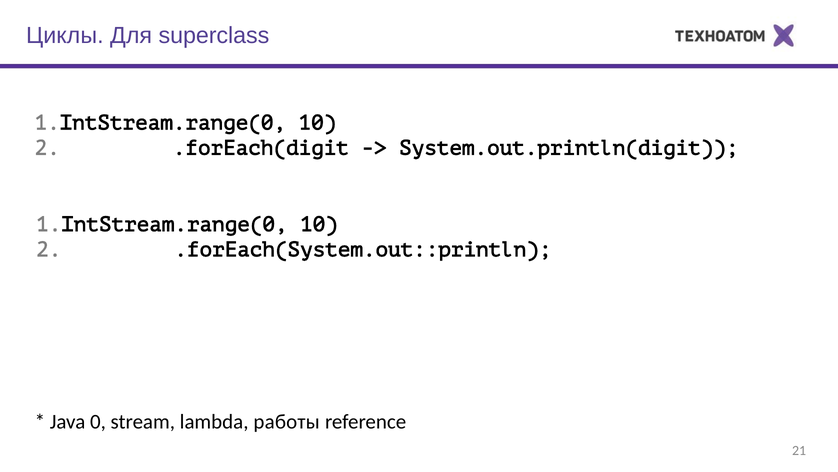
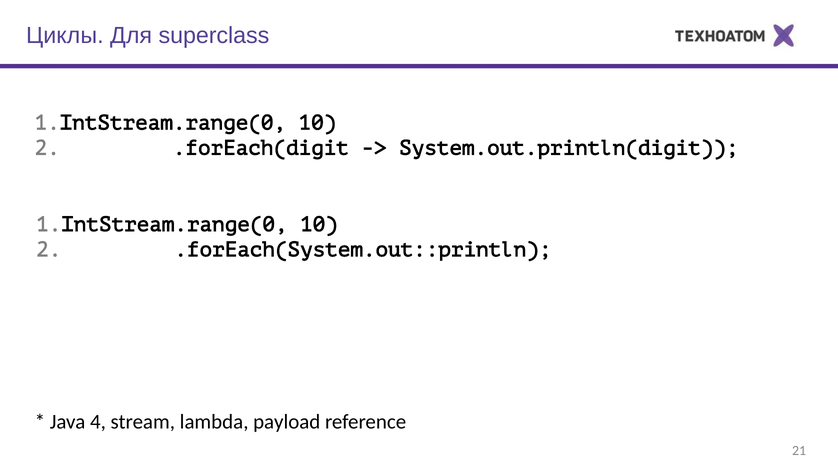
0: 0 -> 4 (98, 421)
работы: работы -> payload (287, 421)
